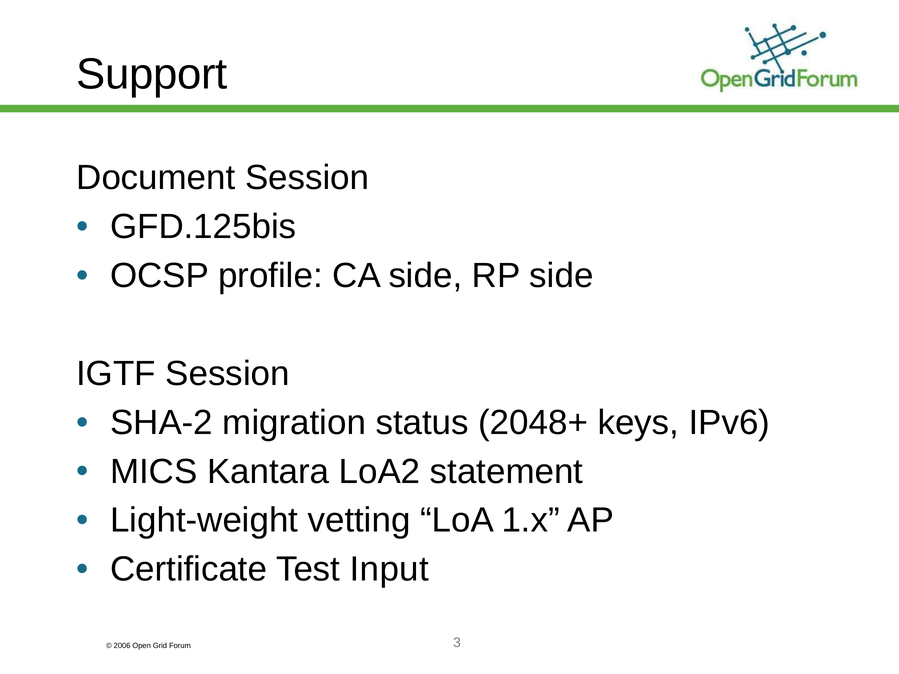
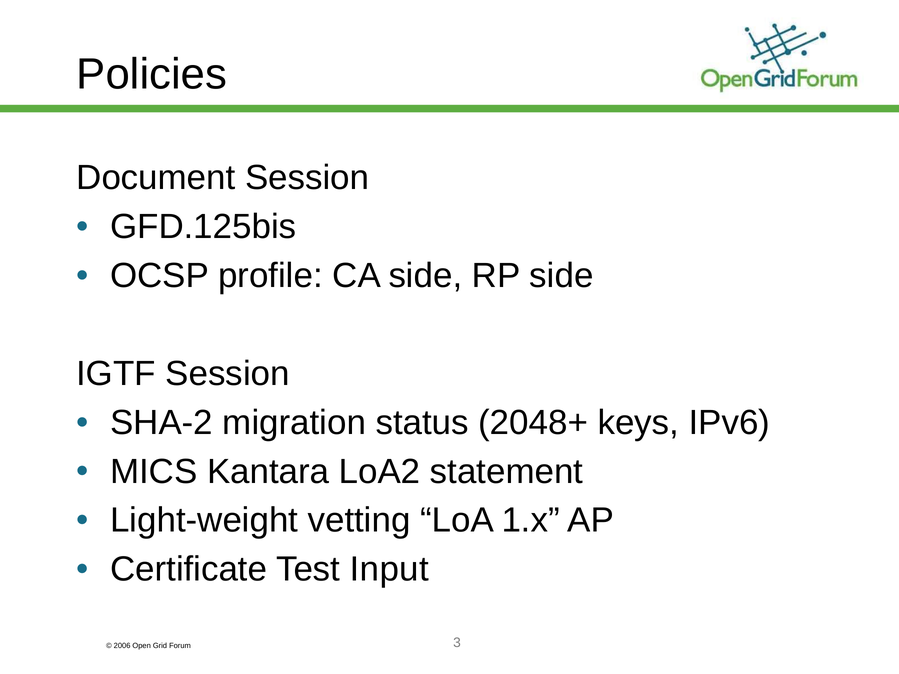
Support: Support -> Policies (152, 74)
